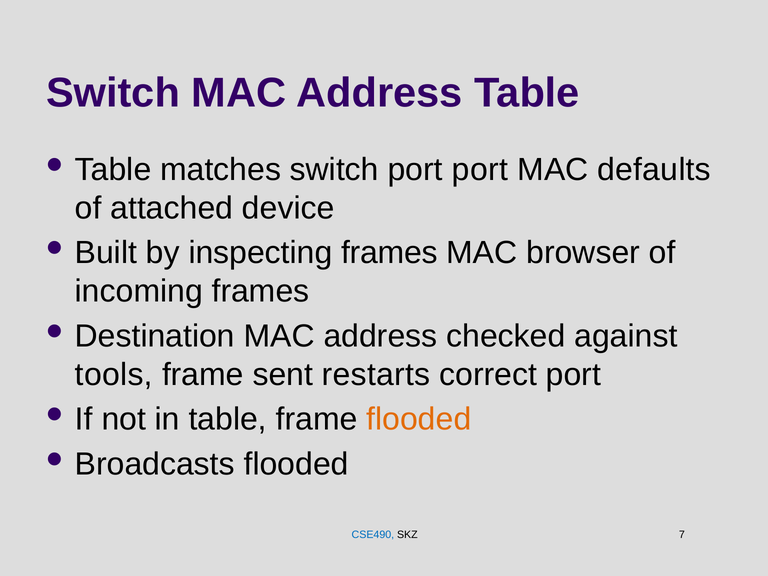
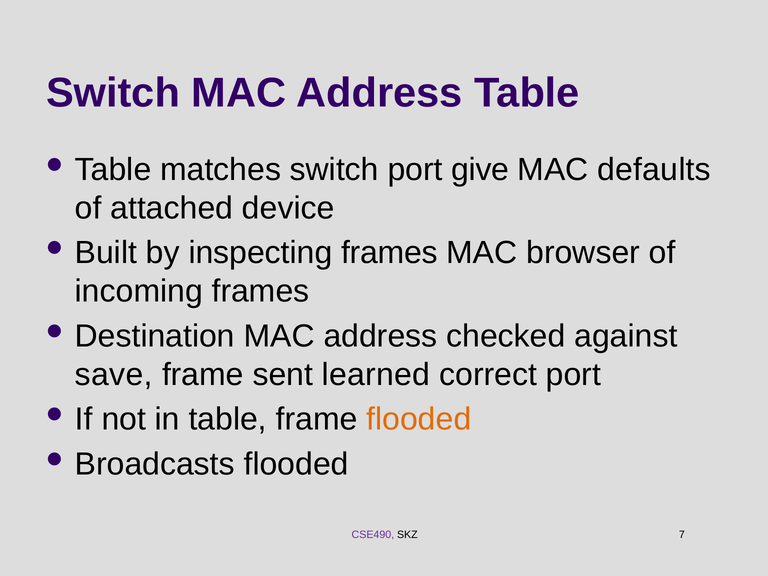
port port: port -> give (480, 170)
tools: tools -> save (114, 375)
restarts: restarts -> learned (376, 375)
CSE490 colour: blue -> purple (373, 535)
